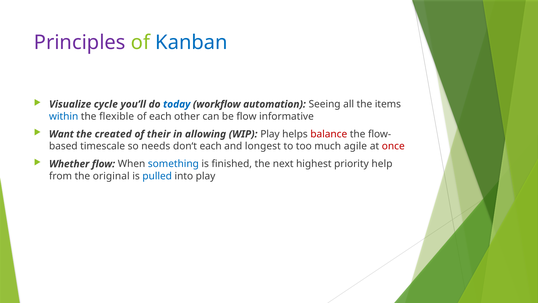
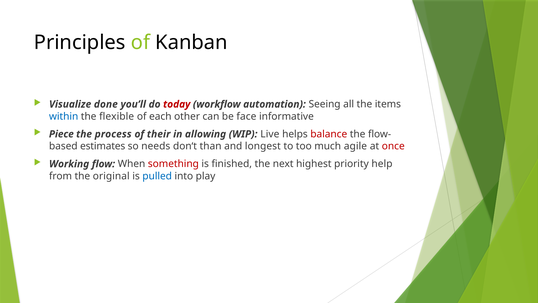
Principles colour: purple -> black (80, 42)
Kanban colour: blue -> black (191, 42)
cycle: cycle -> done (106, 104)
today colour: blue -> red (177, 104)
be flow: flow -> face (246, 116)
Want: Want -> Piece (61, 134)
created: created -> process (113, 134)
WIP Play: Play -> Live (270, 134)
timescale: timescale -> estimates (103, 146)
don‘t each: each -> than (211, 146)
Whether: Whether -> Working (69, 164)
something colour: blue -> red (173, 164)
